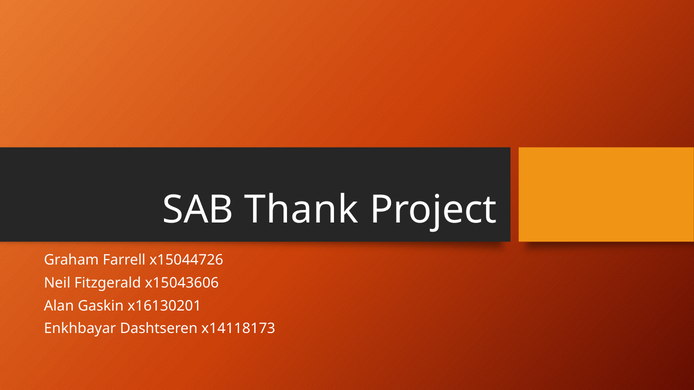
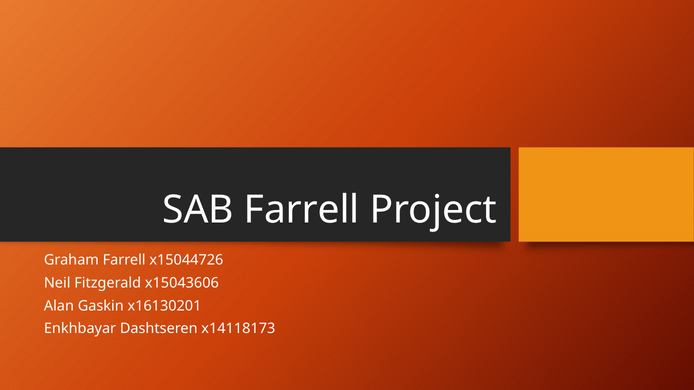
SAB Thank: Thank -> Farrell (302, 210)
